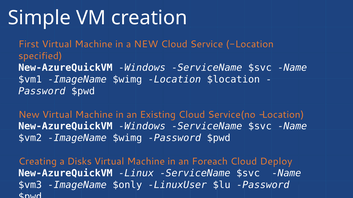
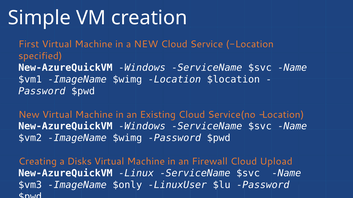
Foreach: Foreach -> Firewall (210, 162)
Deploy: Deploy -> Upload (276, 162)
